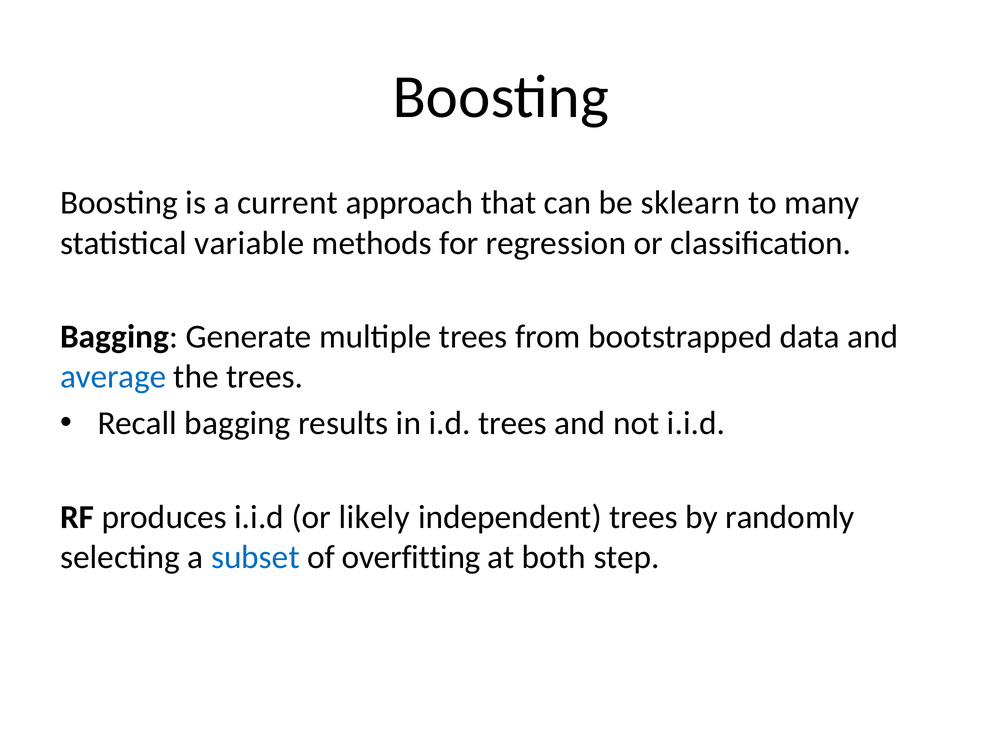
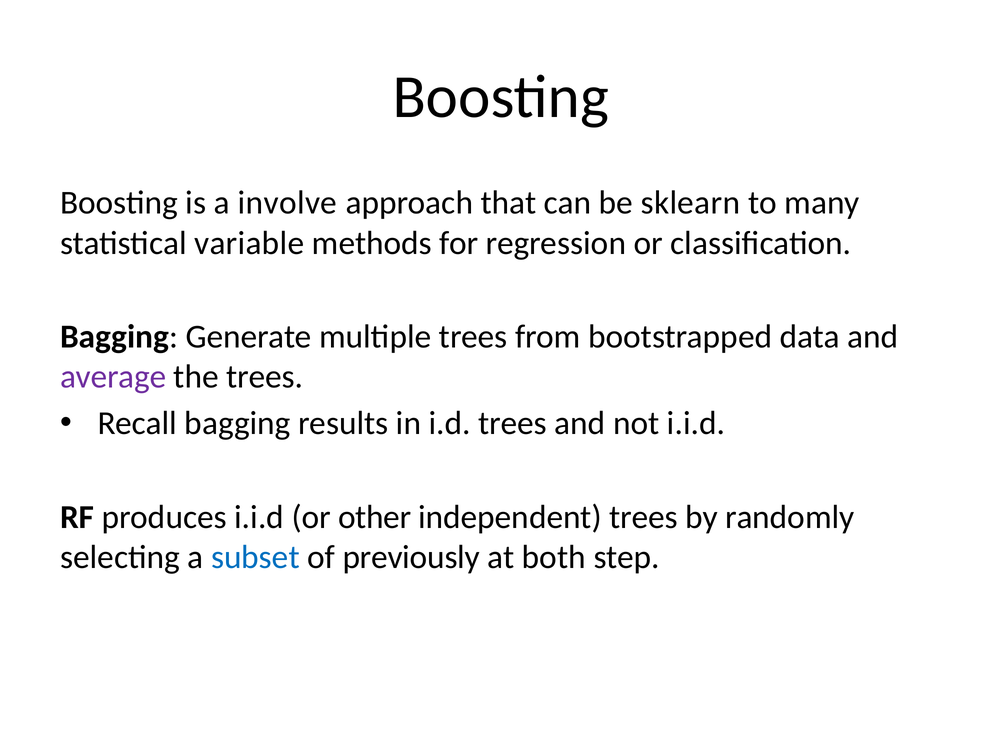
current: current -> involve (287, 203)
average colour: blue -> purple (113, 376)
likely: likely -> other (375, 517)
overfitting: overfitting -> previously (411, 557)
